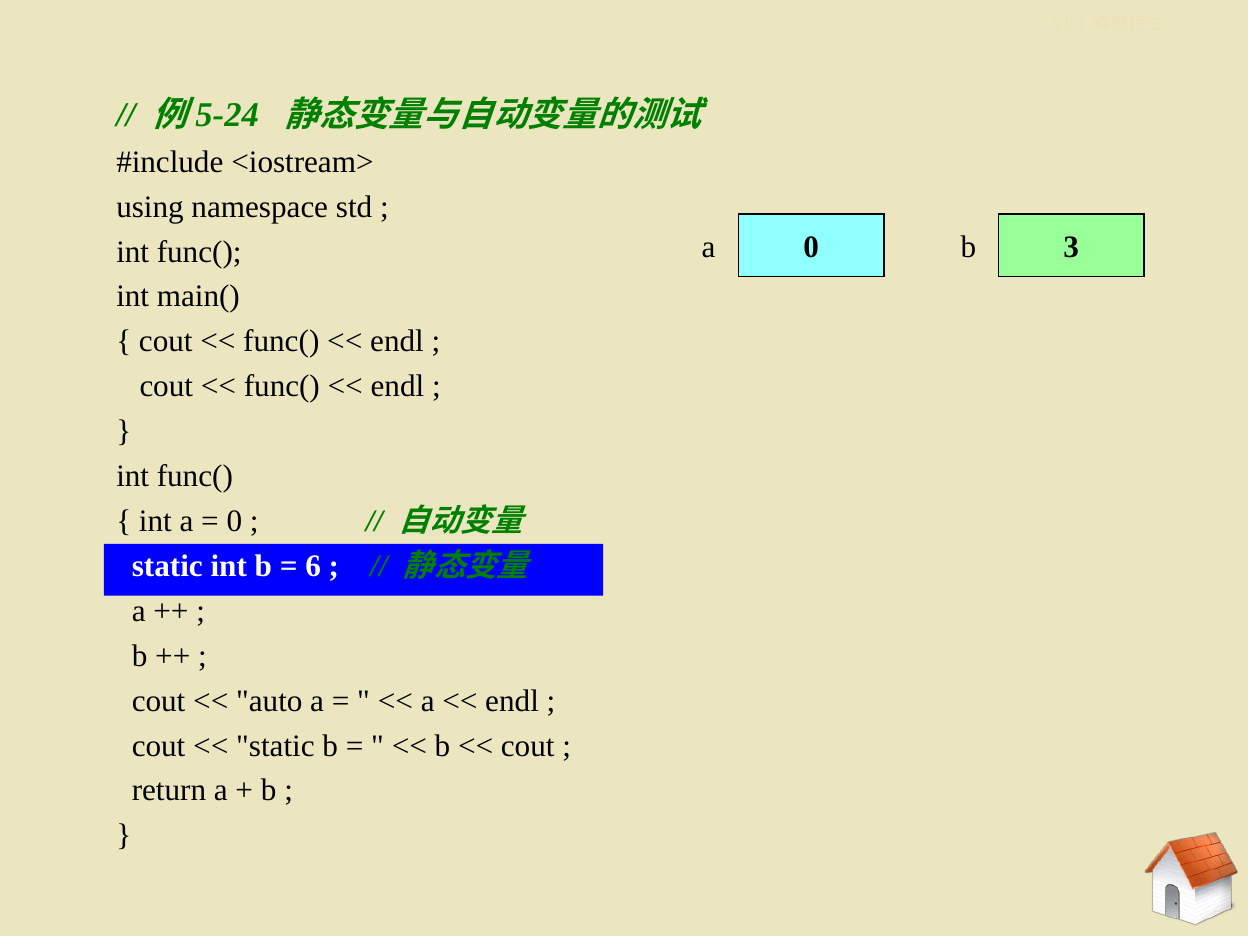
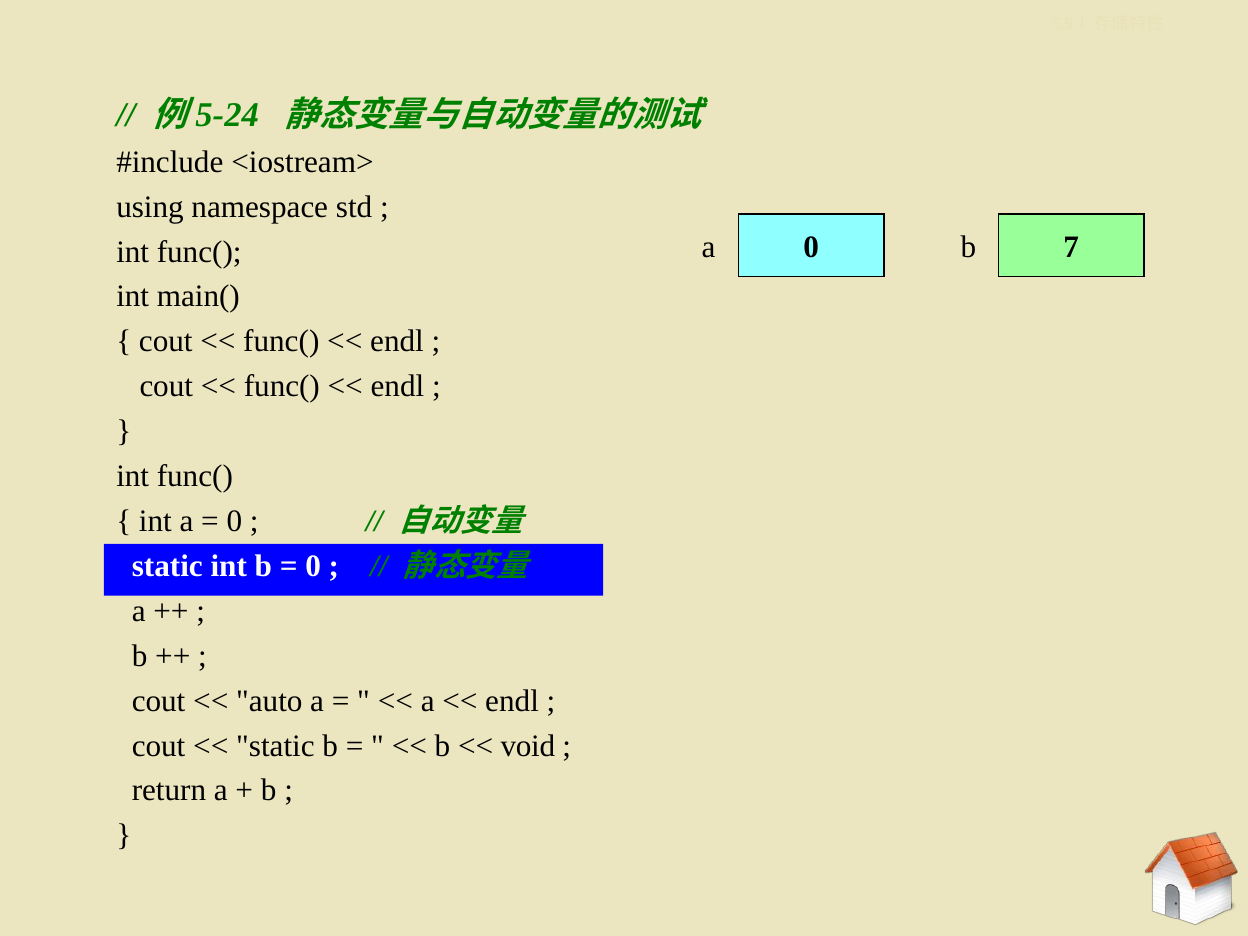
3: 3 -> 7 (1071, 247)
6: 6 -> 0 (313, 566)
cout: cout -> void (528, 746)
